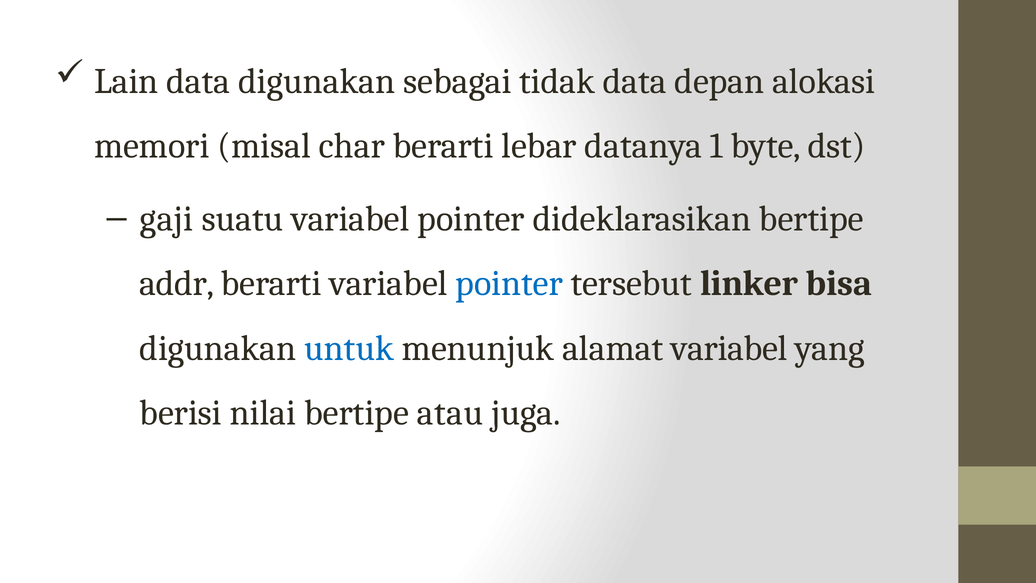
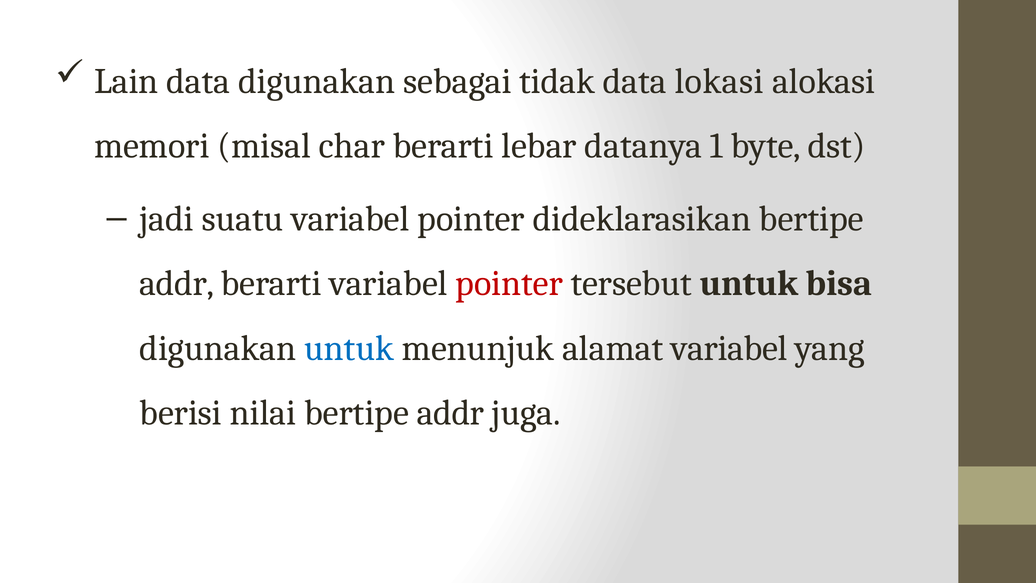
depan: depan -> lokasi (719, 81)
gaji: gaji -> jadi (167, 219)
pointer colour: blue -> red (509, 283)
tersebut linker: linker -> untuk (749, 283)
nilai bertipe atau: atau -> addr (450, 413)
